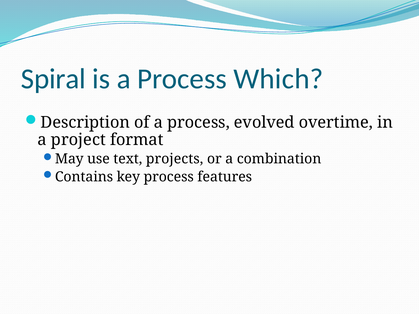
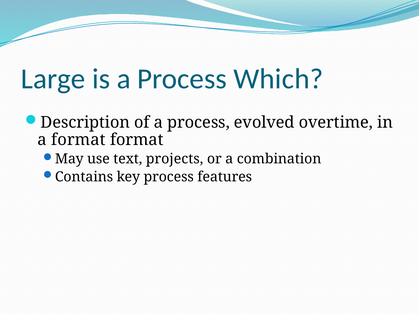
Spiral: Spiral -> Large (53, 79)
a project: project -> format (78, 140)
